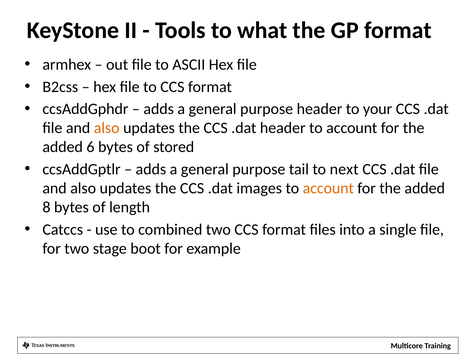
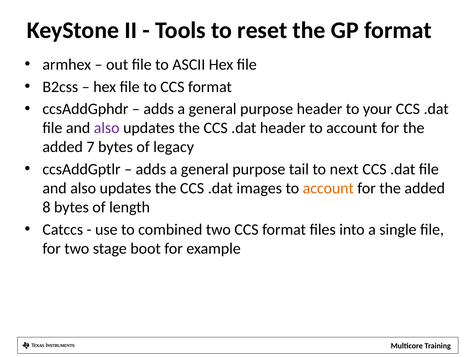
what: what -> reset (262, 30)
also colour: orange -> purple (107, 128)
6: 6 -> 7 (90, 147)
stored: stored -> legacy (174, 147)
